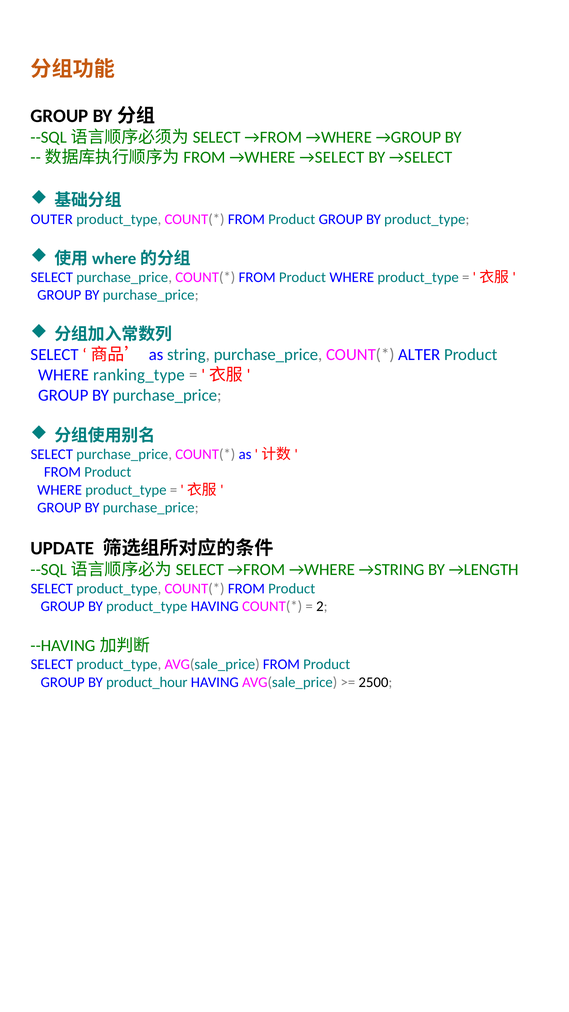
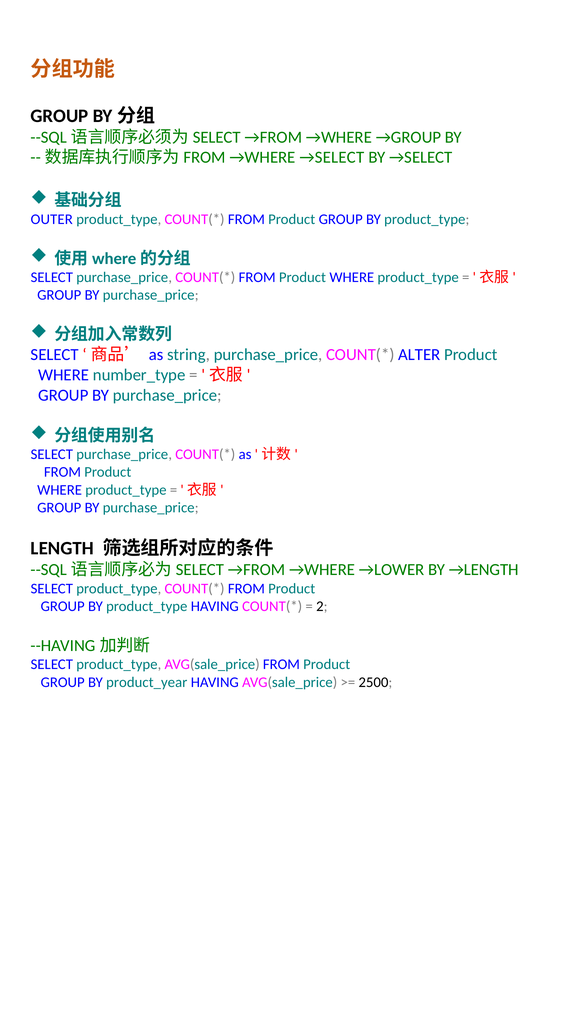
ranking_type: ranking_type -> number_type (139, 375)
UPDATE: UPDATE -> LENGTH (62, 548)
→STRING: →STRING -> →LOWER (392, 569)
product_hour: product_hour -> product_year (147, 682)
